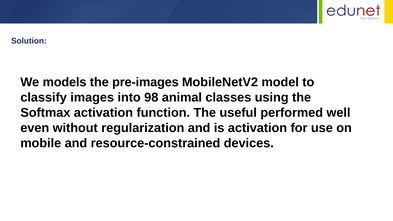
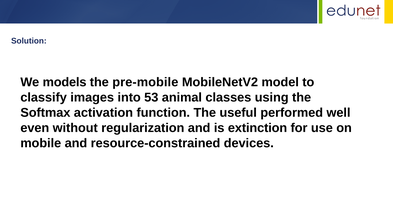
pre-images: pre-images -> pre-mobile (145, 82)
98: 98 -> 53 (151, 97)
is activation: activation -> extinction (258, 128)
